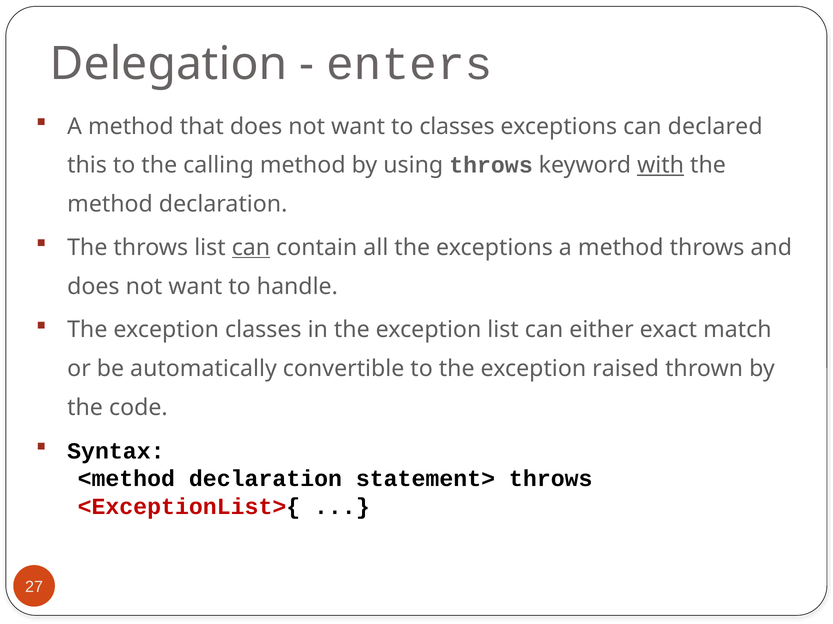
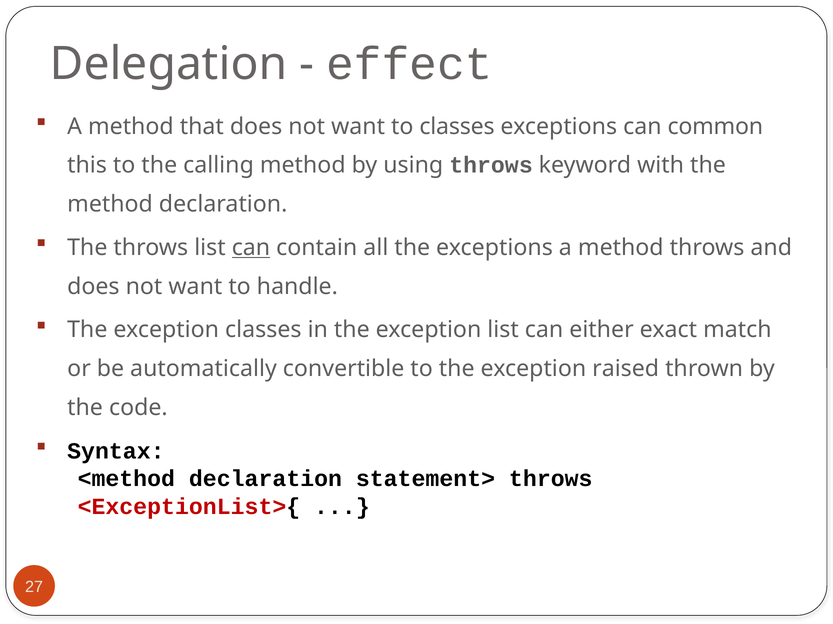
enters: enters -> effect (409, 64)
declared: declared -> common (715, 127)
with underline: present -> none (661, 166)
